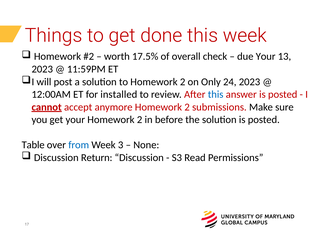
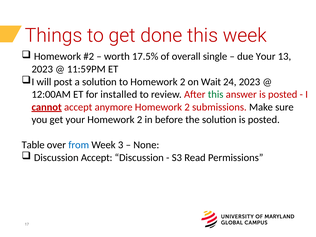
check: check -> single (215, 57)
Only: Only -> Wait (211, 82)
this colour: blue -> green (216, 94)
Discussion Return: Return -> Accept (97, 158)
